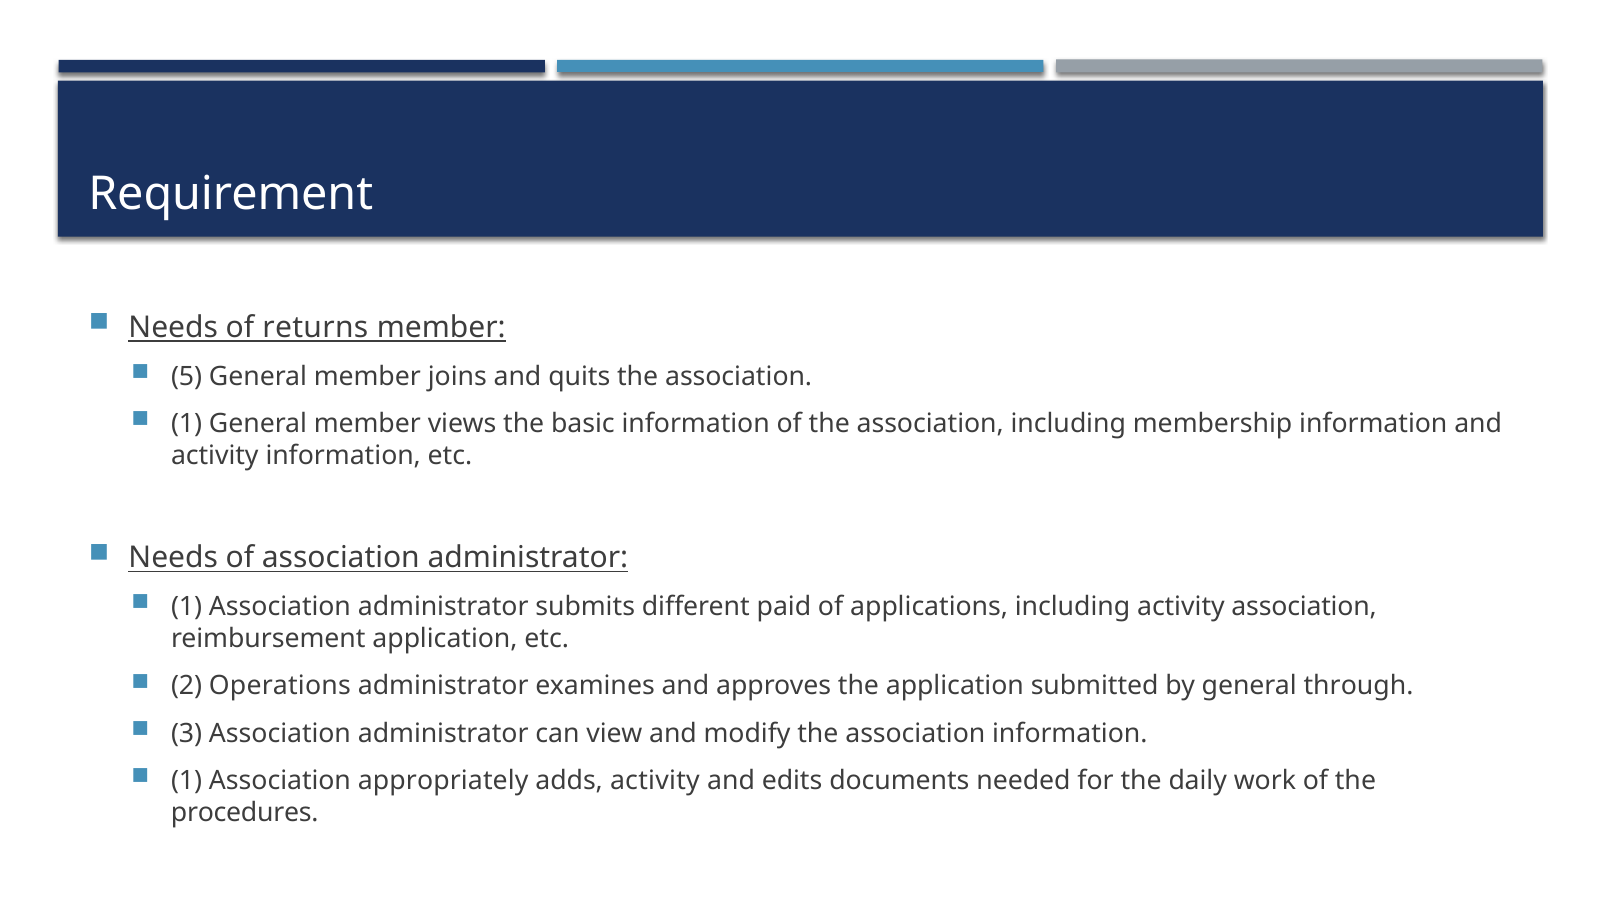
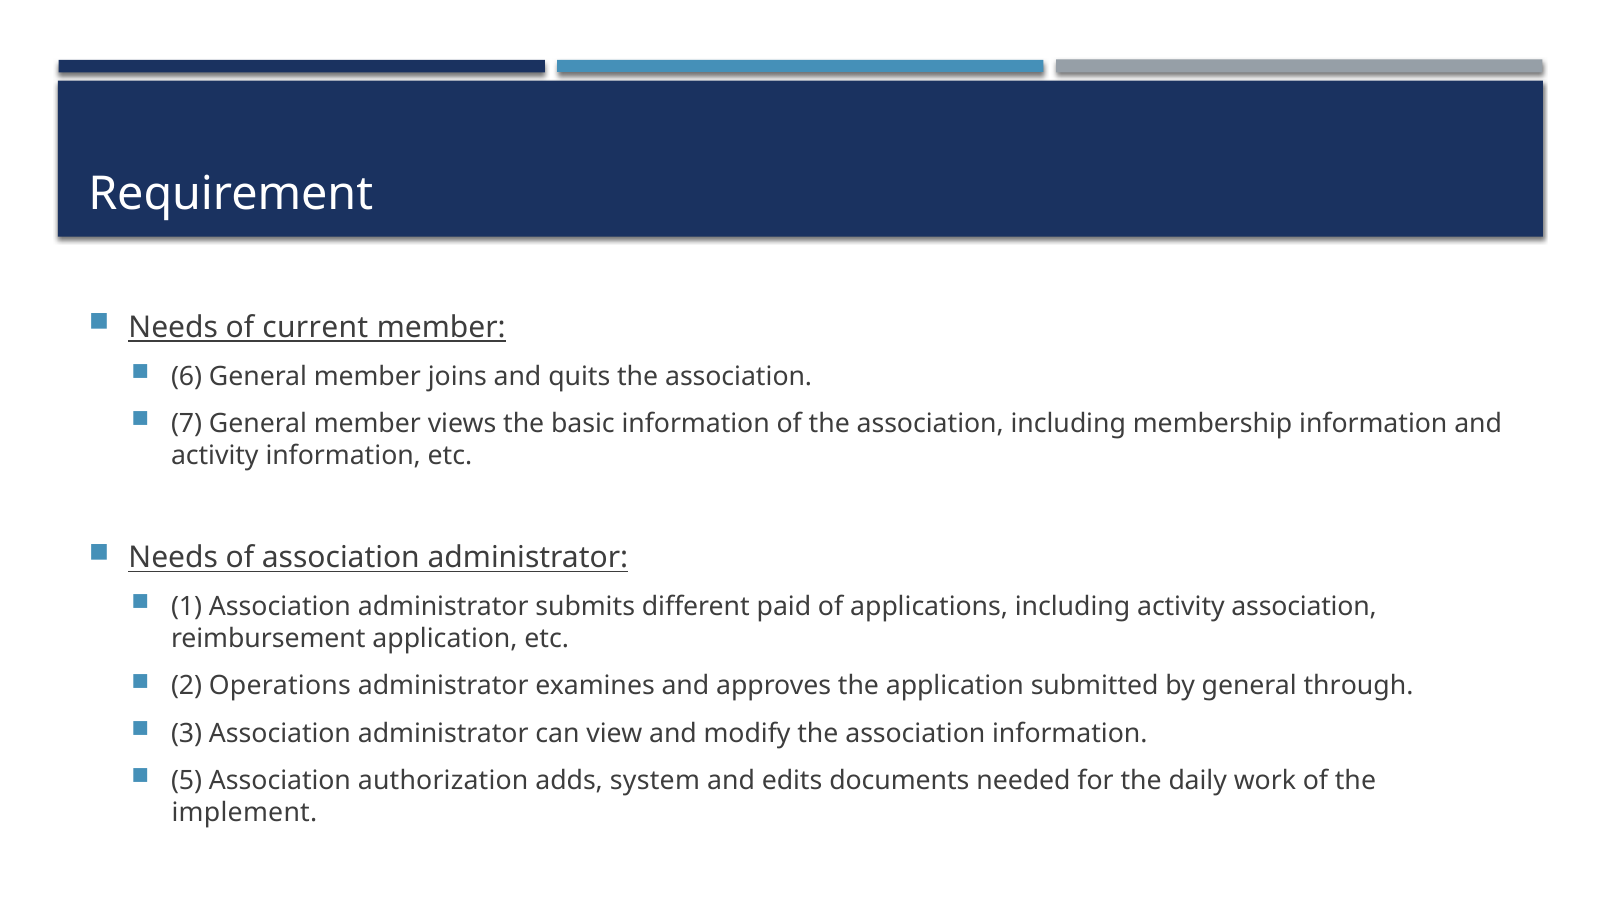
returns: returns -> current (315, 328)
5: 5 -> 6 (187, 377)
1: 1 -> 7 (187, 424)
1: 1 -> 5 (187, 781)
appropriately: appropriately -> authorization (443, 781)
adds activity: activity -> system (655, 781)
procedures: procedures -> implement (244, 813)
